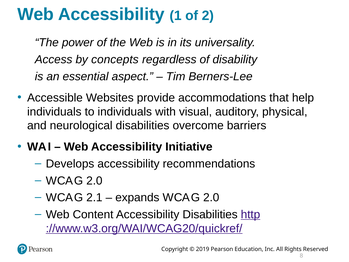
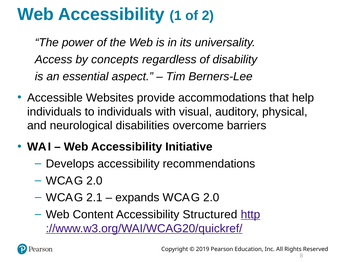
Accessibility Disabilities: Disabilities -> Structured (210, 214)
